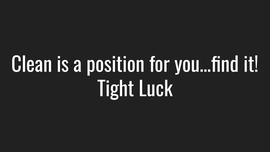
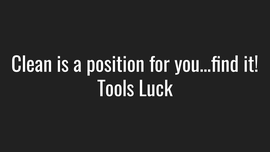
Tight: Tight -> Tools (116, 89)
